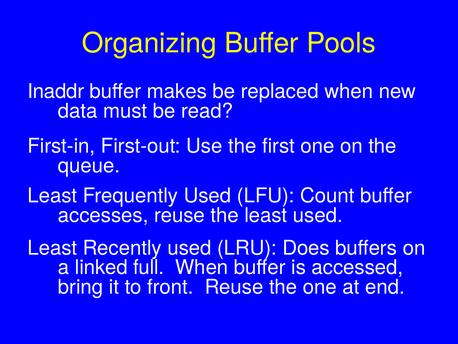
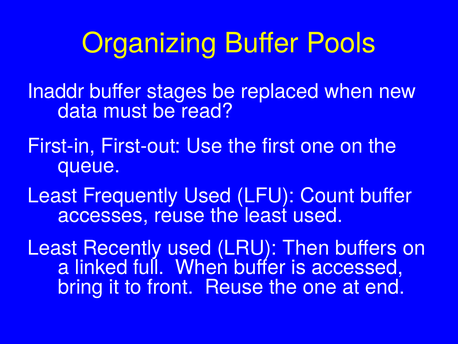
makes: makes -> stages (177, 91)
Does: Does -> Then (306, 248)
